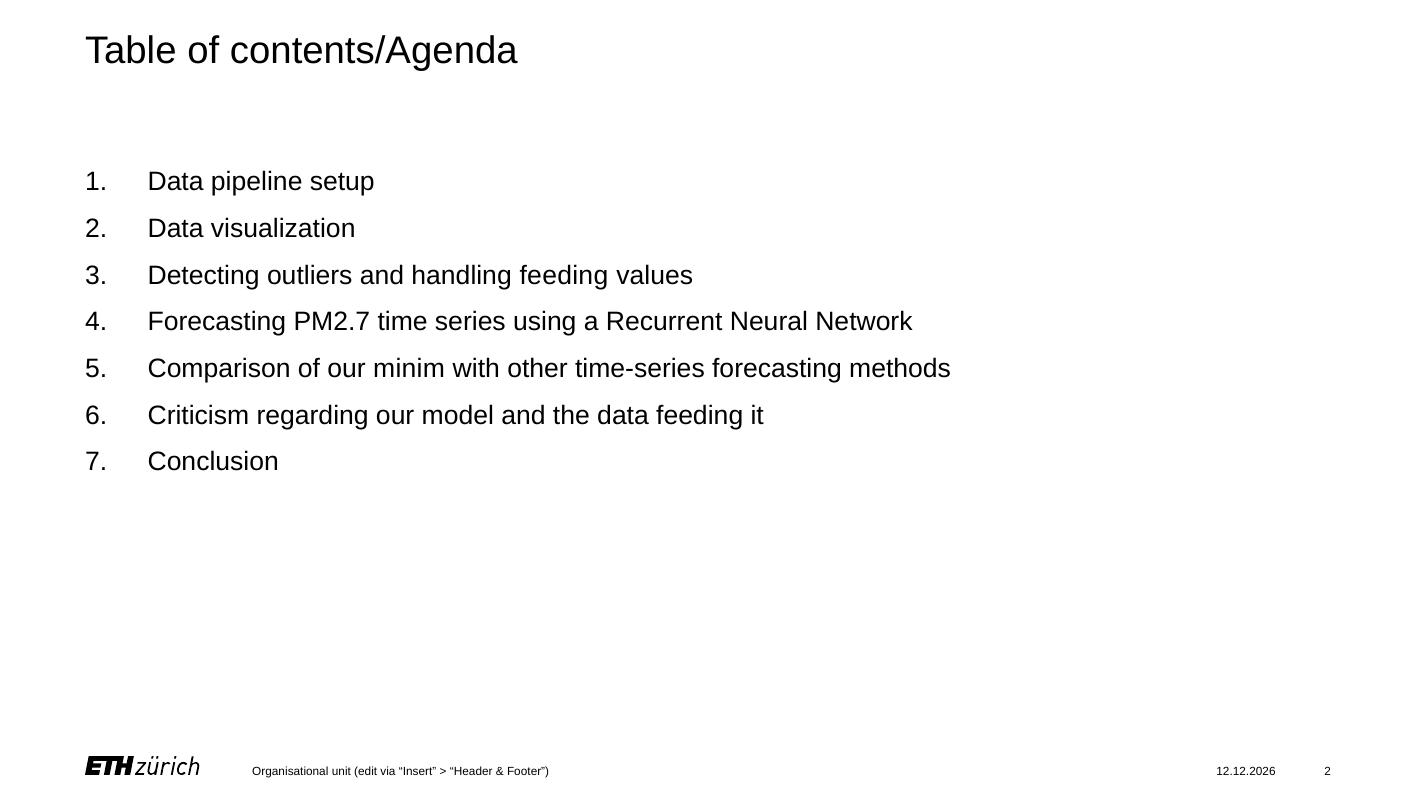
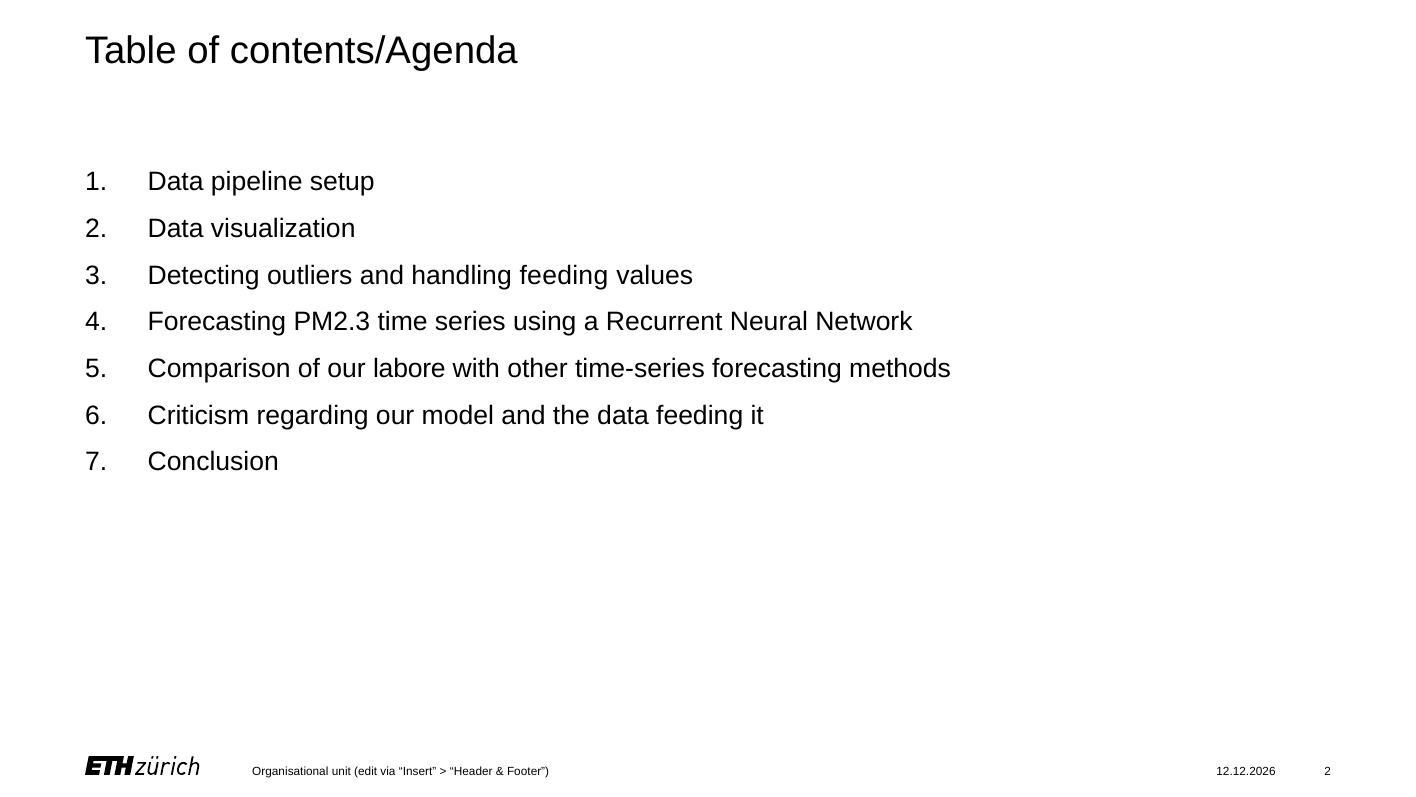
PM2.7: PM2.7 -> PM2.3 (332, 322)
minim: minim -> labore (409, 368)
